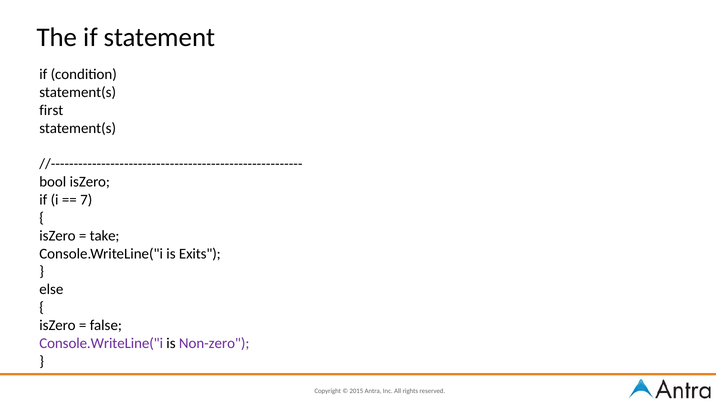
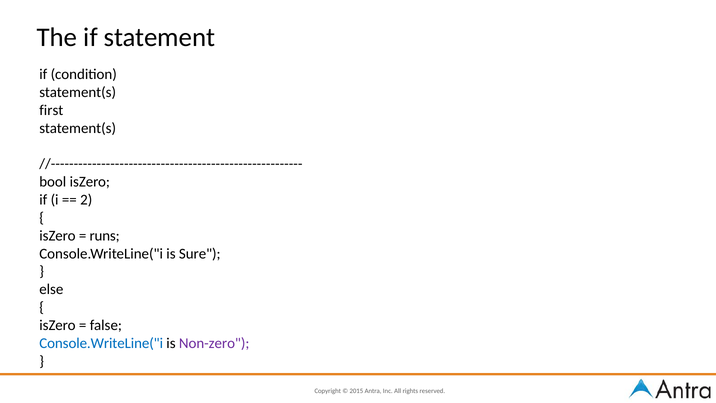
7: 7 -> 2 (86, 200)
take: take -> runs (105, 236)
Exits: Exits -> Sure (200, 254)
Console.WriteLine("i colour: purple -> blue (101, 343)
